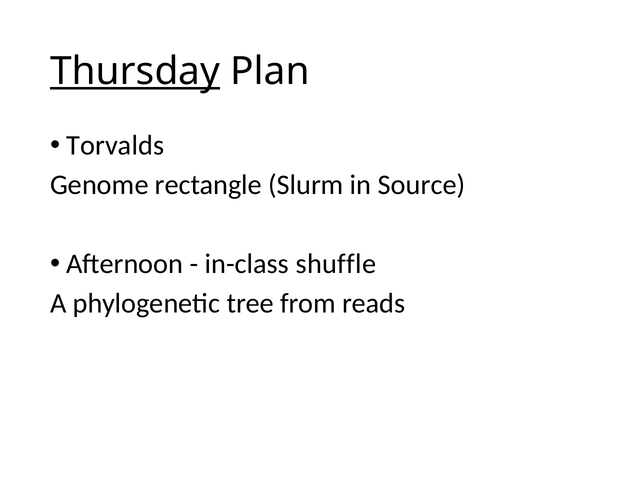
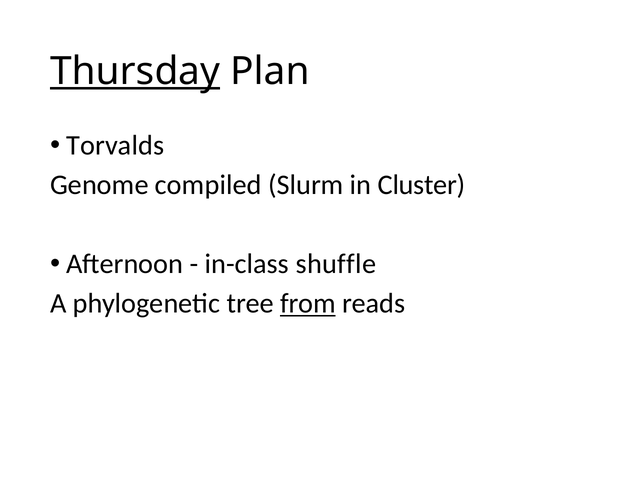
rectangle: rectangle -> compiled (208, 185)
Source: Source -> Cluster (422, 185)
from underline: none -> present (308, 303)
